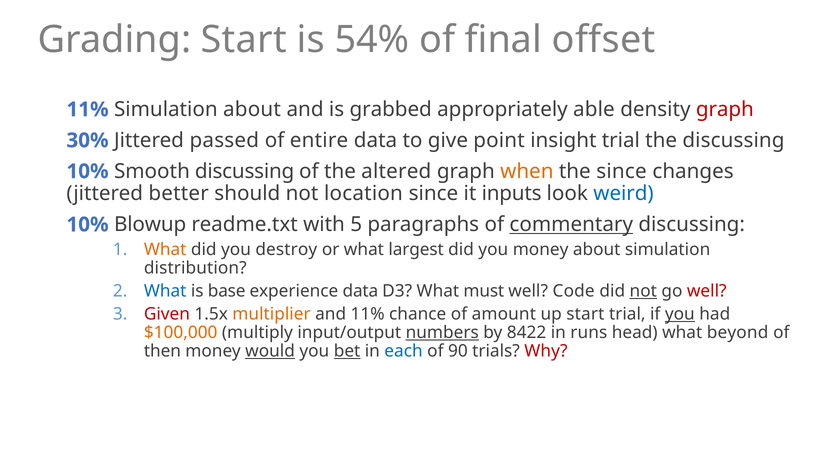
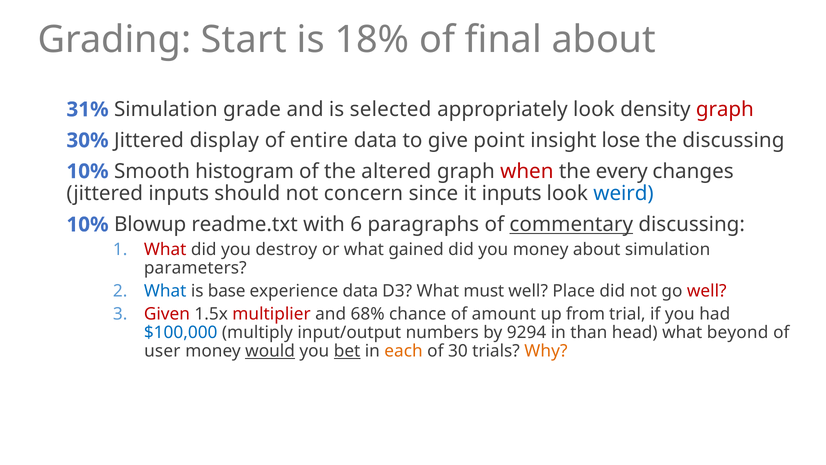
54%: 54% -> 18% (372, 40)
final offset: offset -> about (604, 40)
11%: 11% -> 31% (88, 109)
Simulation about: about -> grade (252, 109)
grabbed: grabbed -> selected (391, 109)
appropriately able: able -> look (594, 109)
passed: passed -> display (224, 140)
insight trial: trial -> lose (621, 140)
Smooth discussing: discussing -> histogram (245, 171)
when colour: orange -> red (527, 171)
the since: since -> every (622, 171)
jittered better: better -> inputs (179, 194)
location: location -> concern (363, 194)
5: 5 -> 6 (356, 224)
What colour: orange -> red (165, 249)
largest: largest -> gained (416, 249)
distribution: distribution -> parameters (195, 268)
Code: Code -> Place (574, 291)
not underline: present -> none (643, 291)
multiplier colour: orange -> red (272, 314)
and 11%: 11% -> 68% (368, 314)
up start: start -> from (586, 314)
you underline: present -> none (680, 314)
$100,000 colour: orange -> blue (181, 332)
numbers underline: present -> none (442, 332)
8422: 8422 -> 9294 (527, 332)
runs: runs -> than (589, 332)
then: then -> user (162, 351)
each colour: blue -> orange (404, 351)
90: 90 -> 30 (458, 351)
Why colour: red -> orange (546, 351)
